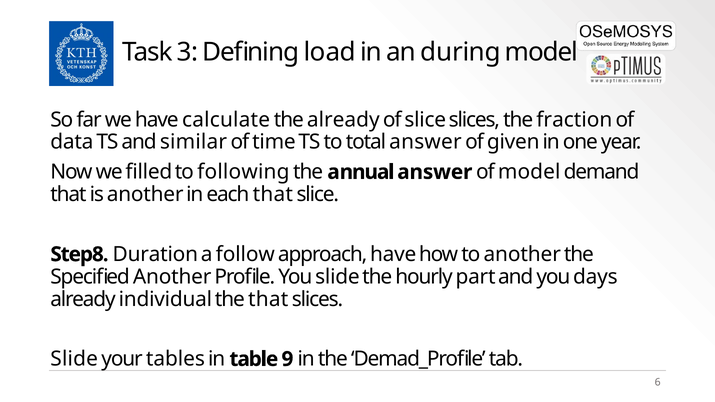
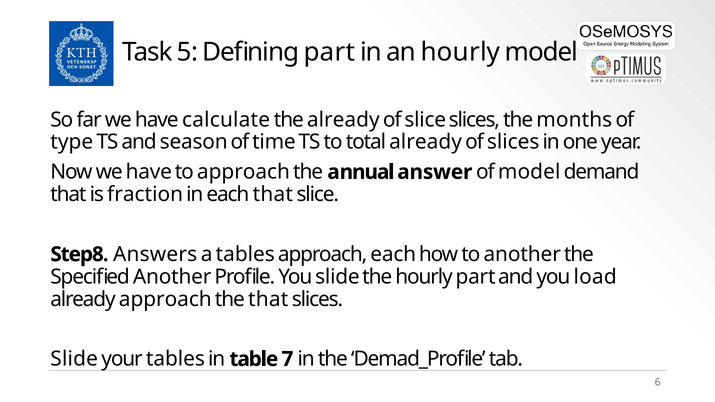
3: 3 -> 5 (188, 52)
Defining load: load -> part (329, 52)
an during: during -> hourly (460, 52)
fraction: fraction -> months (574, 120)
data: data -> type (72, 142)
similar: similar -> season (194, 142)
total answer: answer -> already (426, 142)
of given: given -> slices (513, 142)
Now we filled: filled -> have (149, 172)
to following: following -> approach (243, 172)
is another: another -> fraction (145, 195)
Duration: Duration -> Answers (155, 254)
a follow: follow -> tables (245, 254)
approach have: have -> each (393, 254)
days: days -> load (595, 277)
already individual: individual -> approach (165, 299)
9: 9 -> 7 (287, 359)
